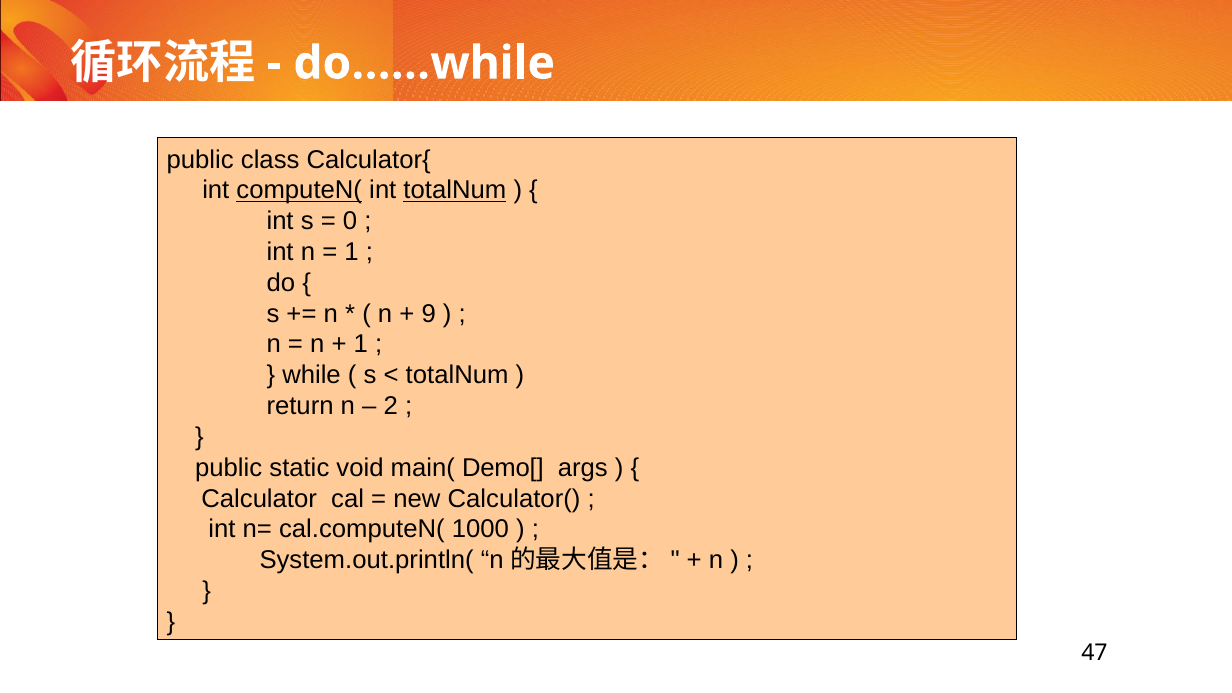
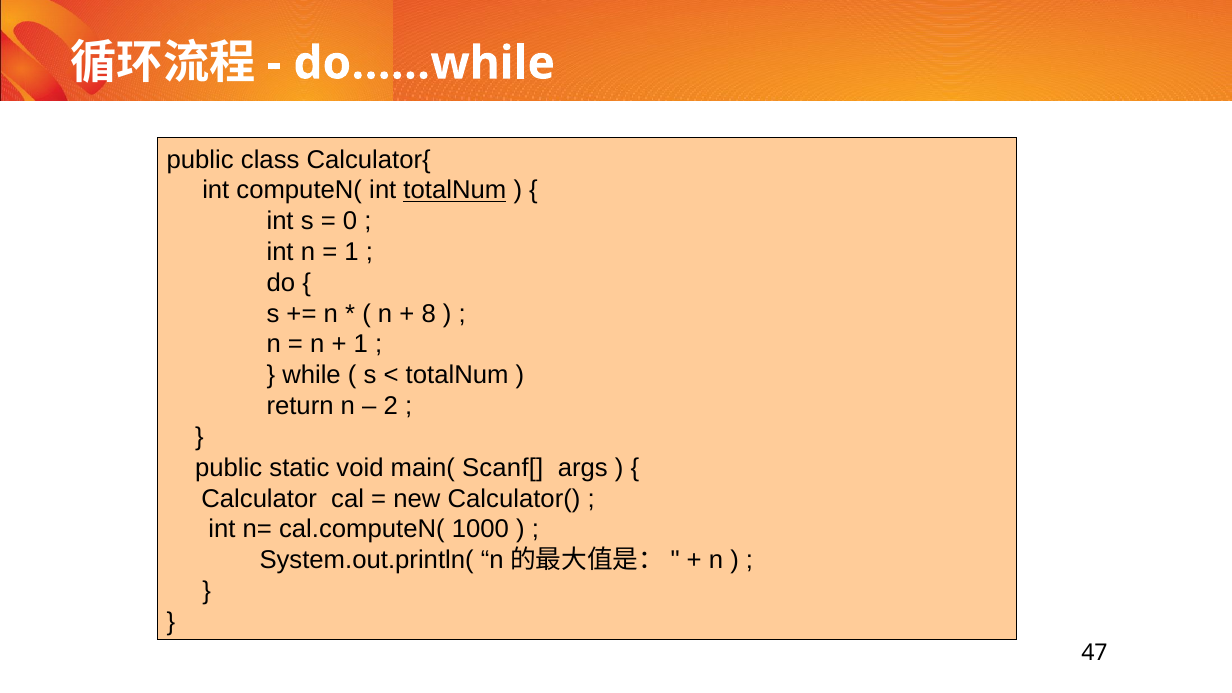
computeN( underline: present -> none (299, 190)
9: 9 -> 8 (429, 314)
Demo[: Demo[ -> Scanf[ (503, 468)
